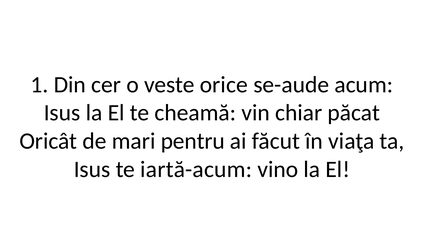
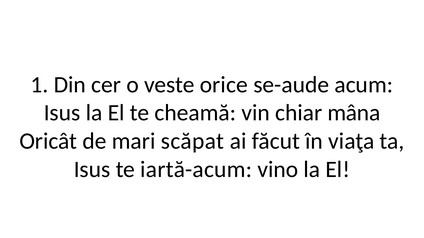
păcat: păcat -> mâna (354, 113)
pentru: pentru -> scăpat (193, 141)
